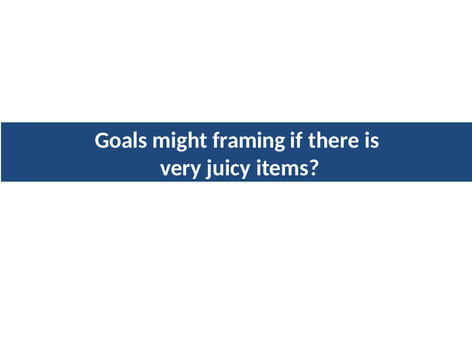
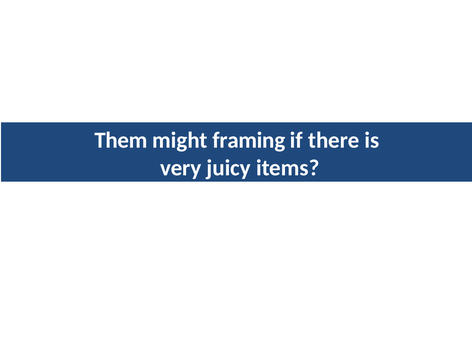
Goals: Goals -> Them (121, 140)
